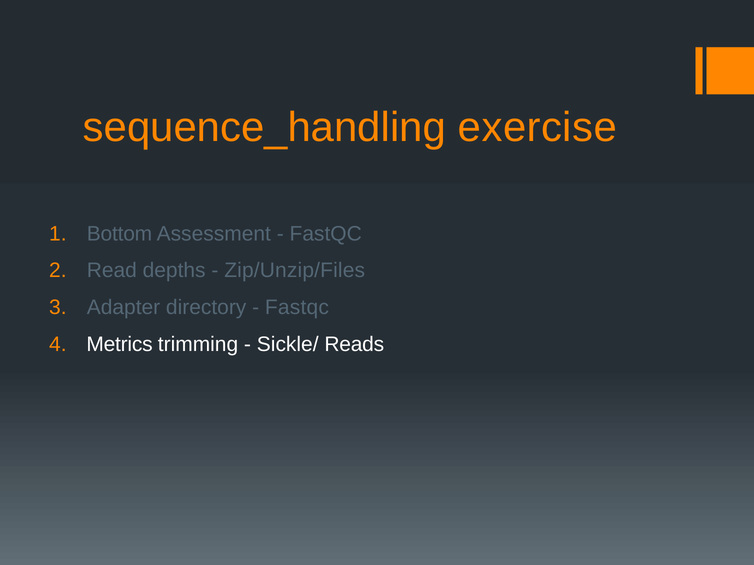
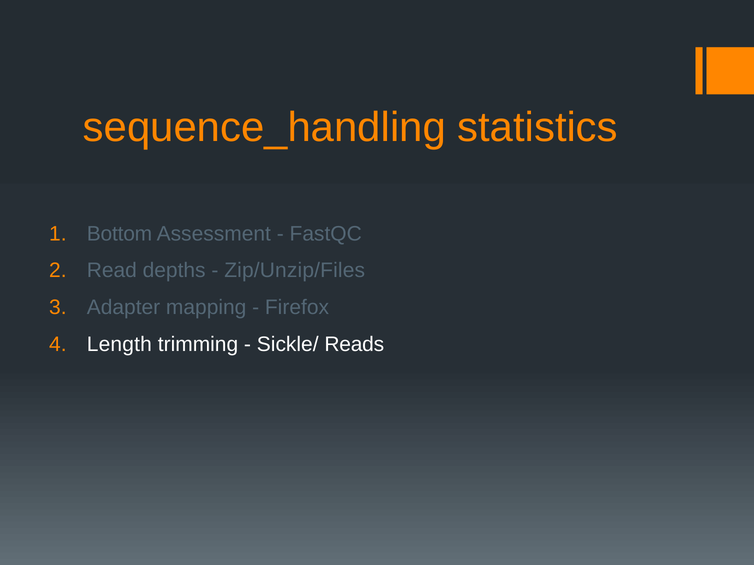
exercise: exercise -> statistics (538, 128)
directory: directory -> mapping (206, 308)
Fastqc: Fastqc -> Firefox (297, 308)
Metrics: Metrics -> Length (119, 344)
